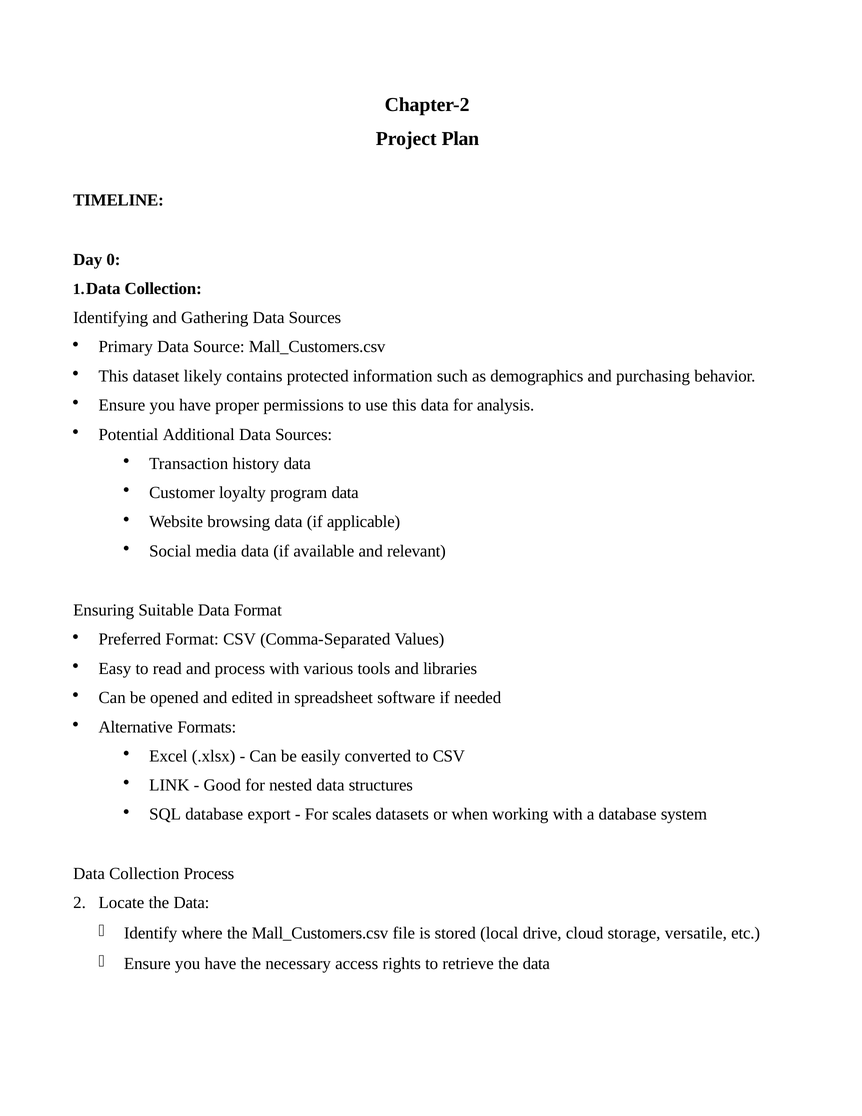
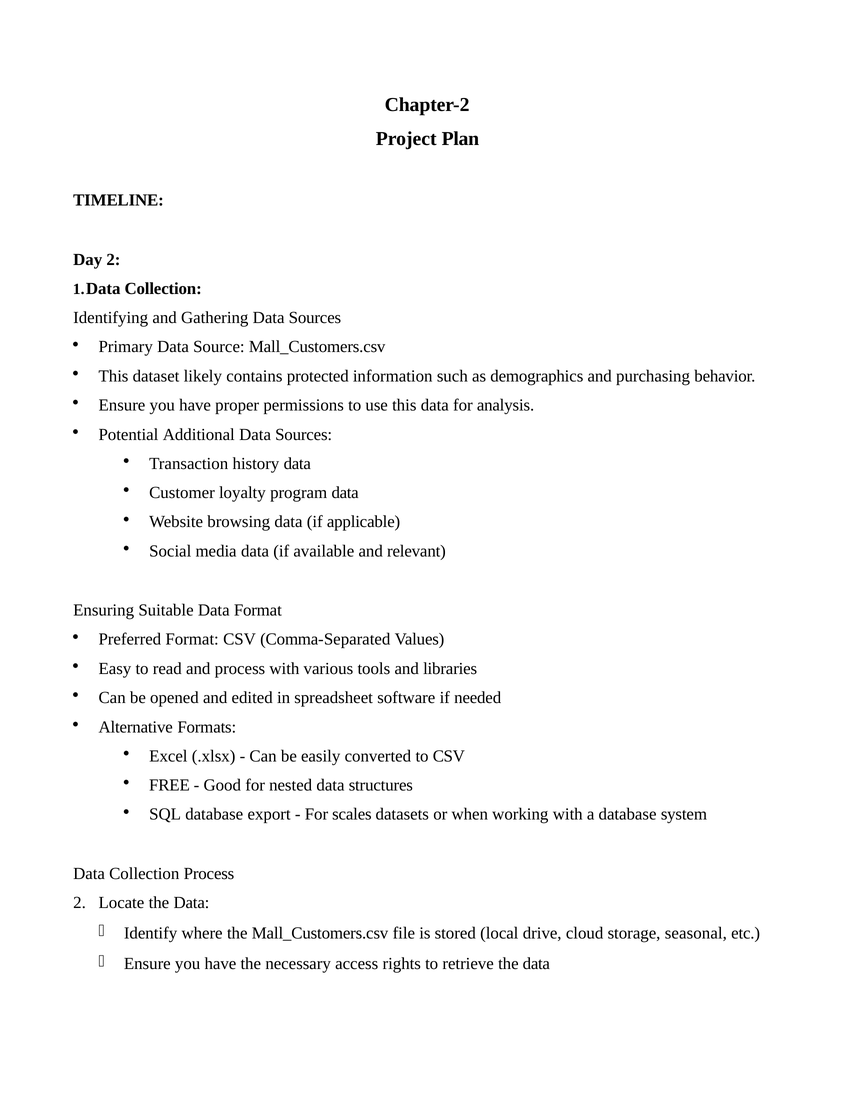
Day 0: 0 -> 2 (113, 259)
LINK: LINK -> FREE (169, 785)
versatile: versatile -> seasonal (696, 933)
